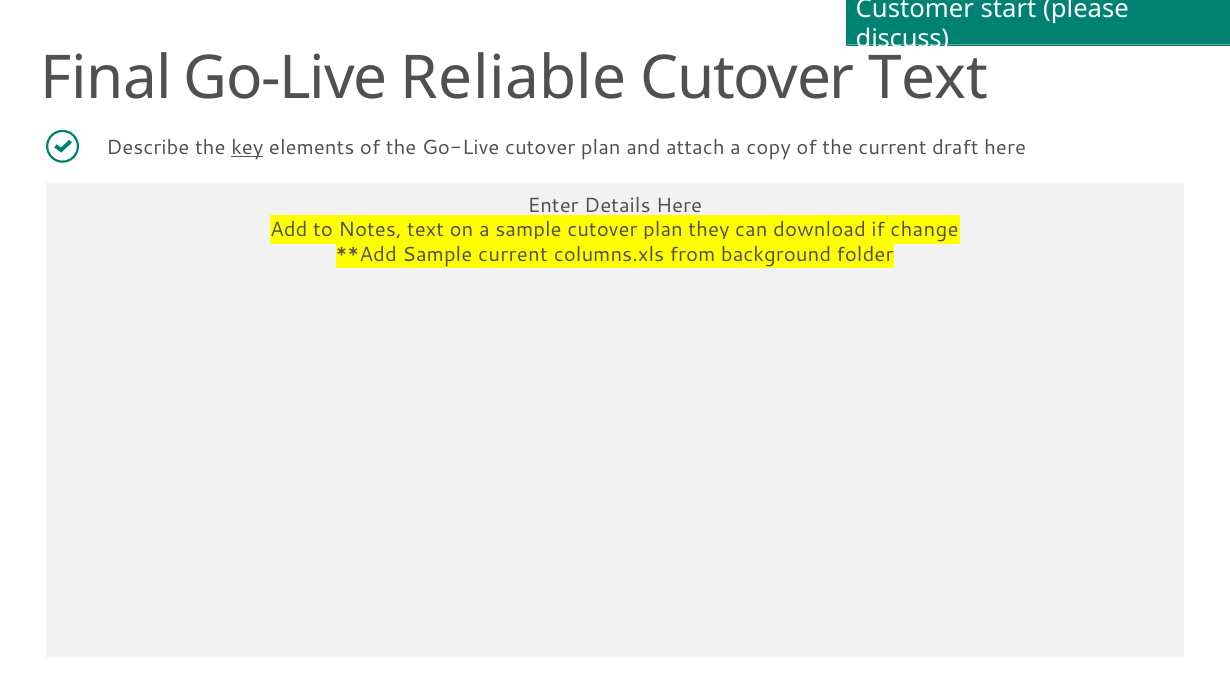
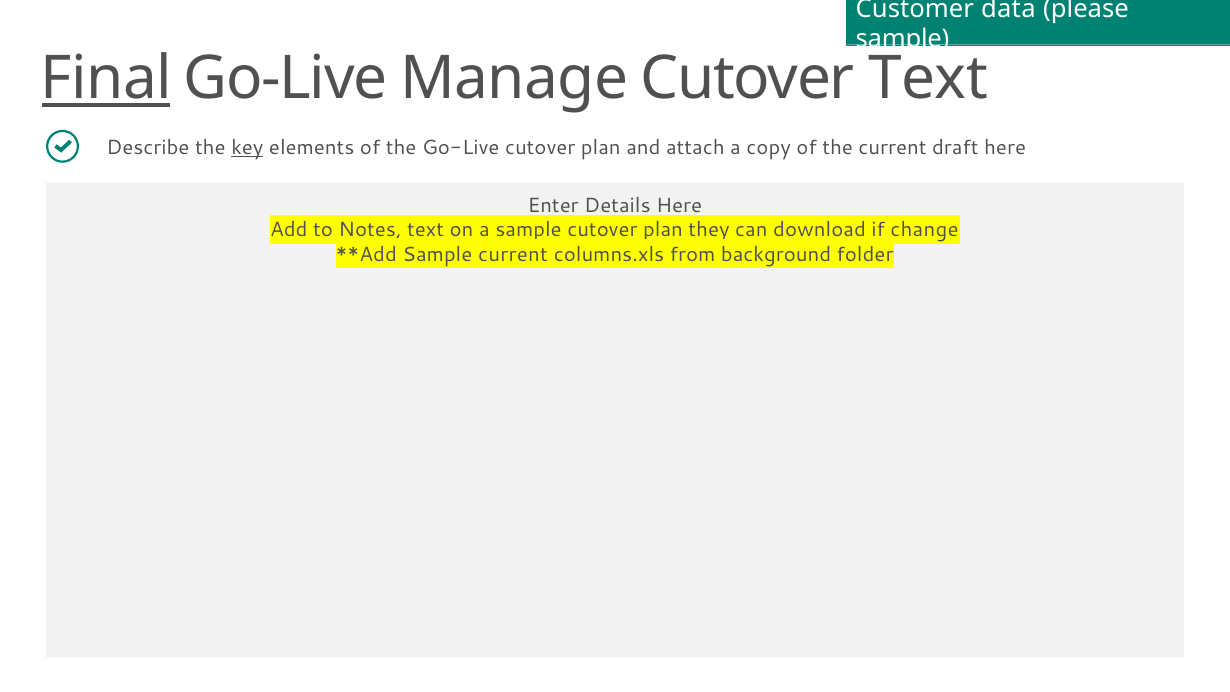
start: start -> data (1008, 9)
discuss: discuss -> sample (902, 40)
Final underline: none -> present (106, 79)
Reliable: Reliable -> Manage (514, 79)
